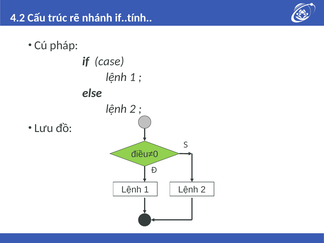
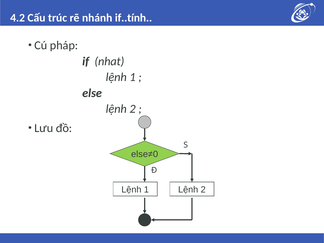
case: case -> nhat (109, 61)
điều≠0: điều≠0 -> else≠0 (145, 154)
